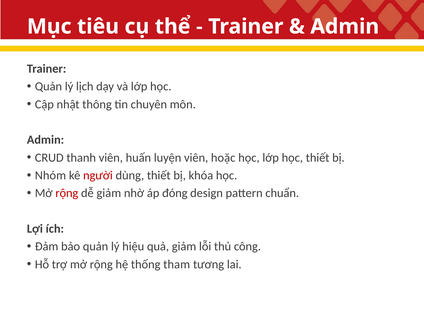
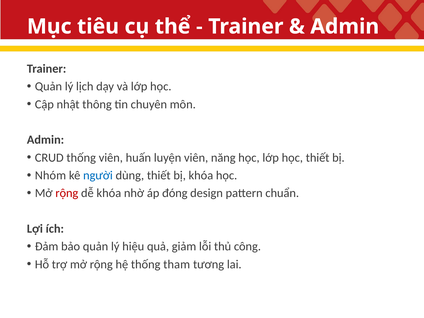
CRUD thanh: thanh -> thống (81, 158)
hoặc: hoặc -> năng (223, 158)
người colour: red -> blue (98, 175)
dễ giảm: giảm -> khóa (109, 193)
